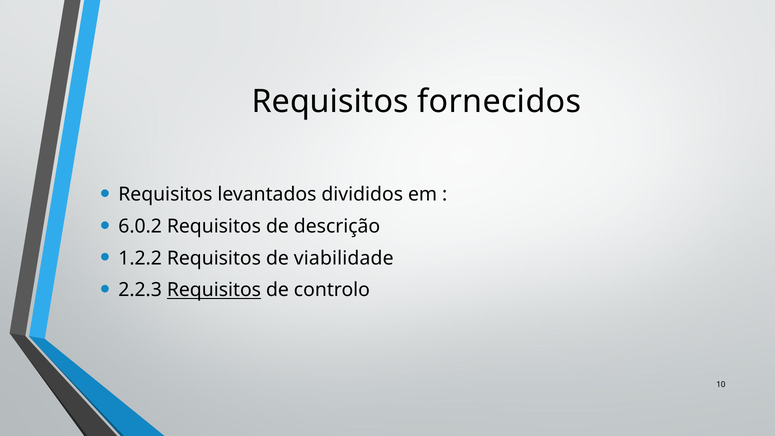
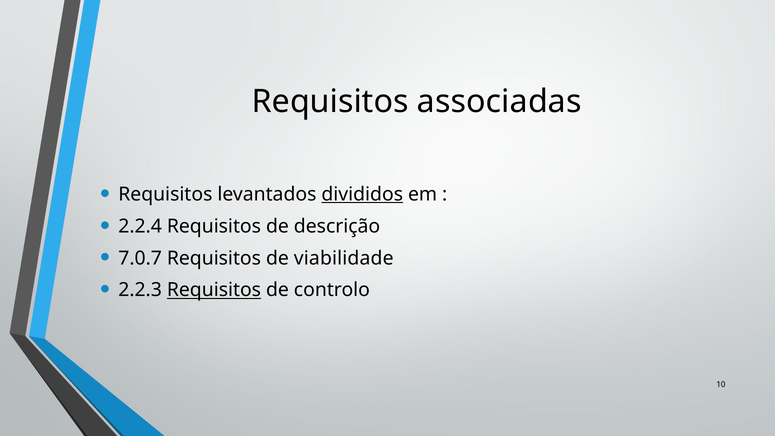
fornecidos: fornecidos -> associadas (499, 102)
divididos underline: none -> present (362, 194)
6.0.2: 6.0.2 -> 2.2.4 (140, 226)
1.2.2: 1.2.2 -> 7.0.7 (140, 258)
